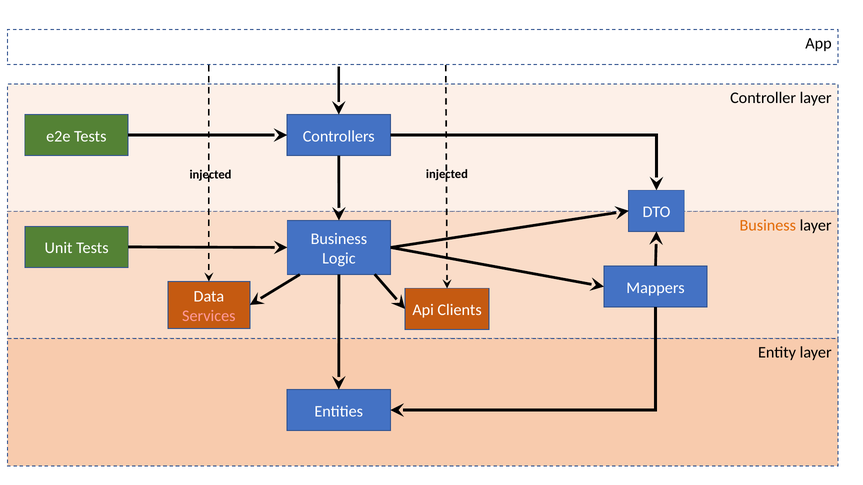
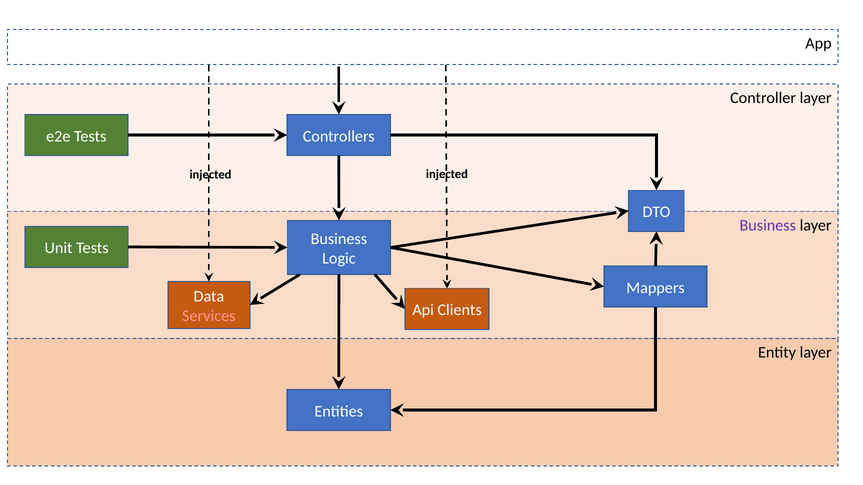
Business colour: orange -> purple (768, 226)
